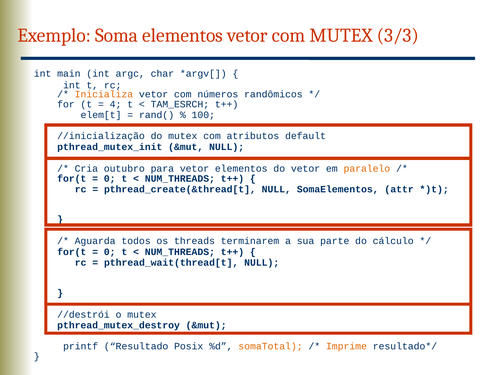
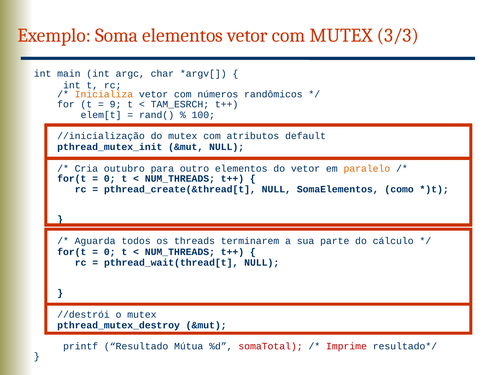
4: 4 -> 9 (116, 104)
para vetor: vetor -> outro (194, 169)
attr: attr -> como (399, 189)
Posix: Posix -> Mútua (189, 346)
somaTotal colour: orange -> red (271, 346)
Imprime colour: orange -> red (346, 346)
